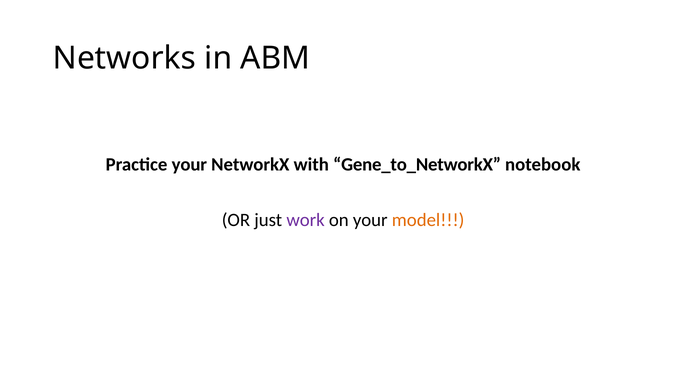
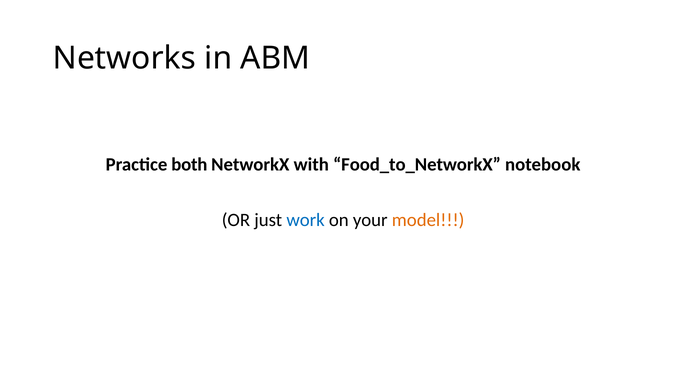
Practice your: your -> both (189, 165)
Gene_to_NetworkX: Gene_to_NetworkX -> Food_to_NetworkX (417, 165)
work colour: purple -> blue (306, 220)
